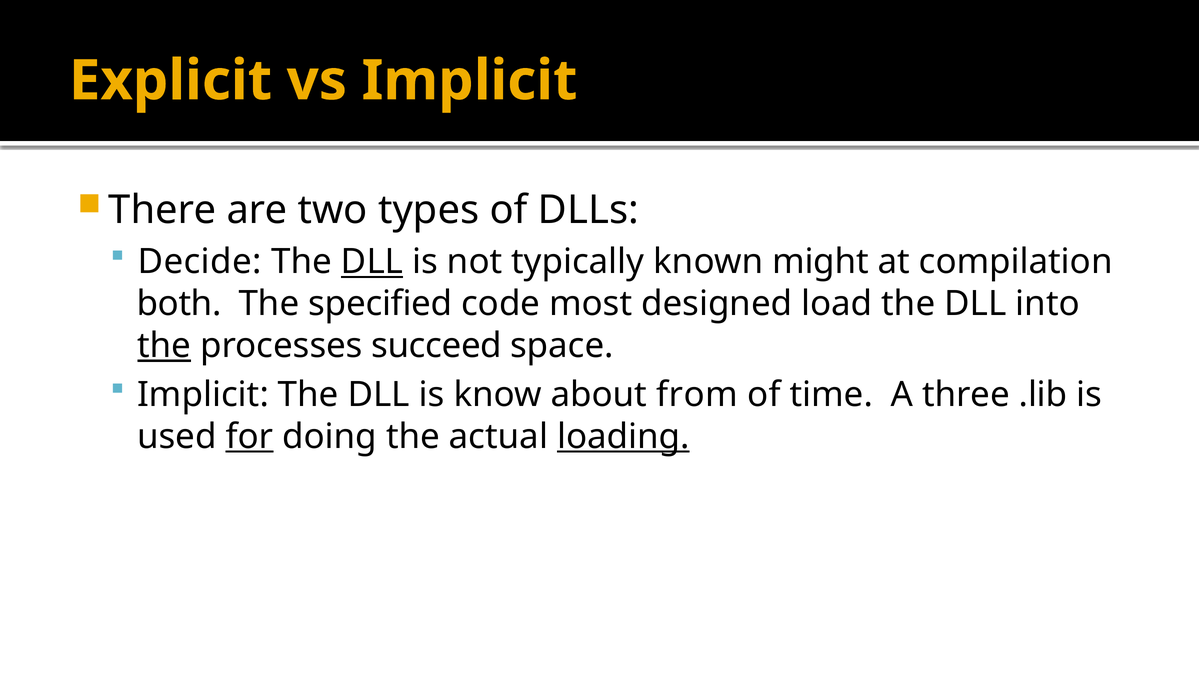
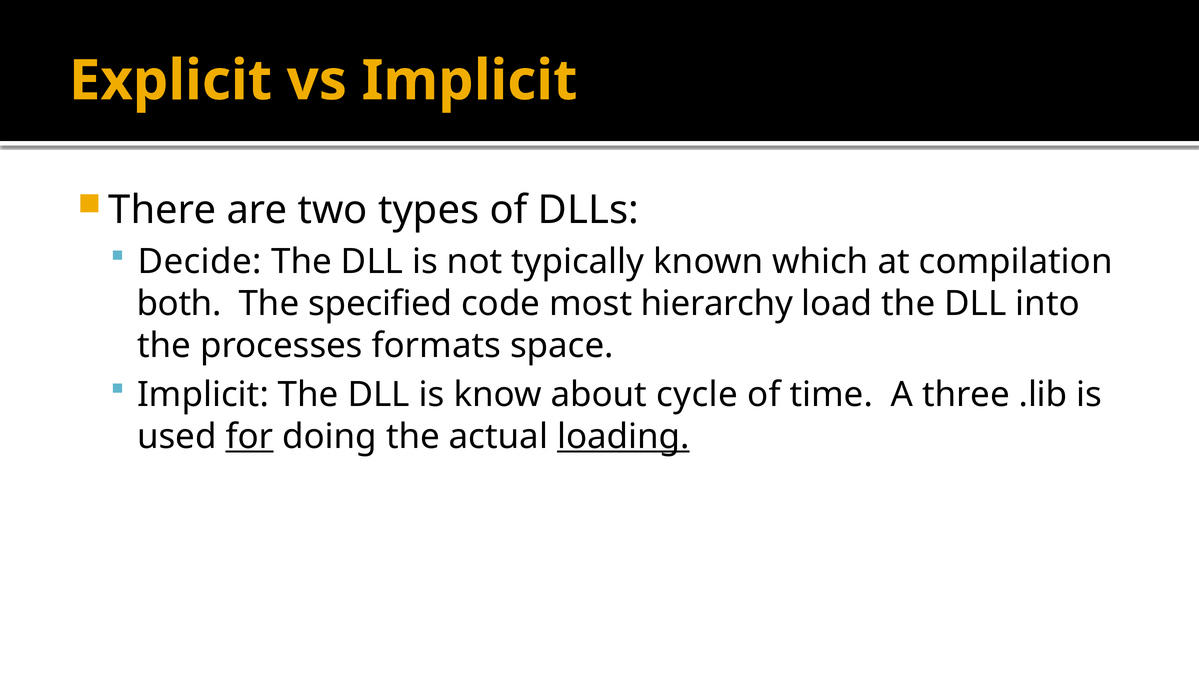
DLL underline: present -> none (372, 262)
might: might -> which (820, 262)
designed: designed -> hierarchy (717, 304)
the underline: present -> none (164, 346)
succeed: succeed -> formats (436, 346)
from: from -> cycle (697, 395)
